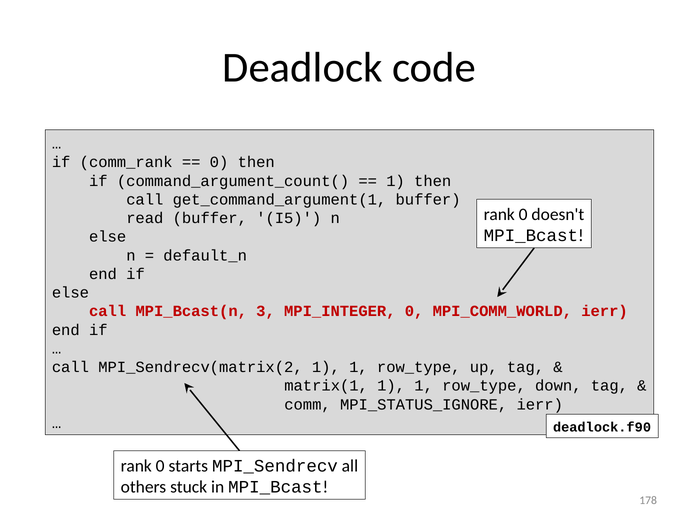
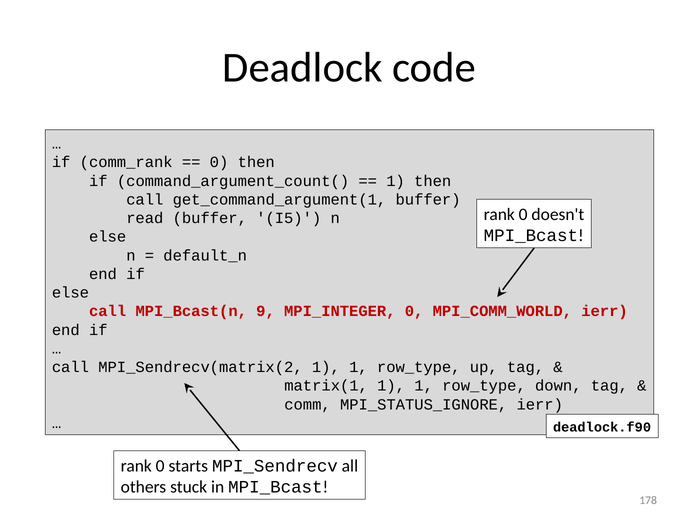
3: 3 -> 9 (266, 311)
